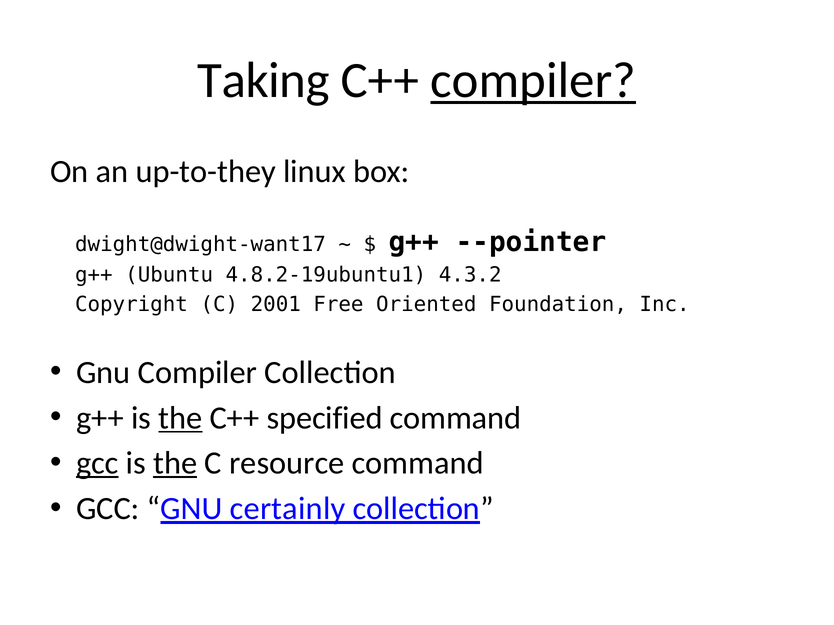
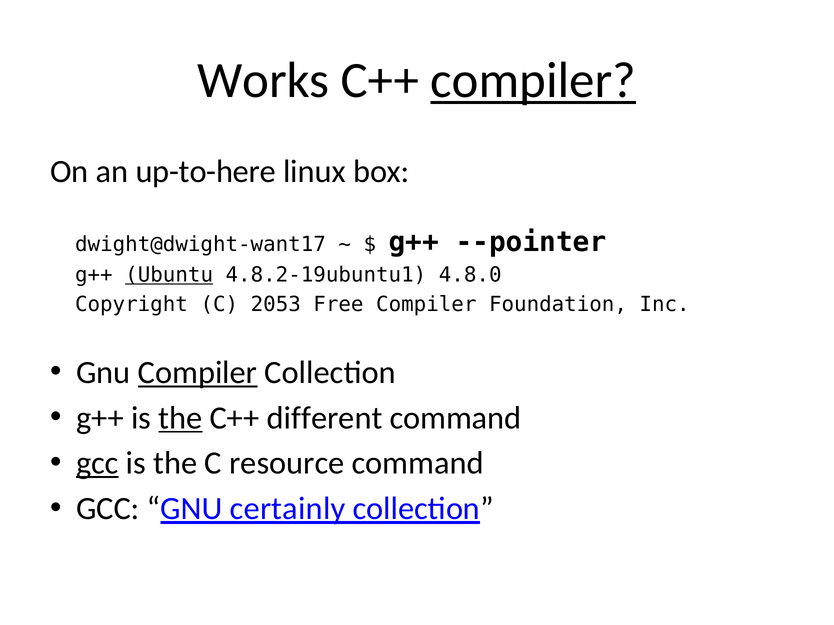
Taking: Taking -> Works (263, 81)
up-to-they: up-to-they -> up-to-here (206, 172)
Ubuntu underline: none -> present (169, 275)
4.3.2: 4.3.2 -> 4.8.0 (470, 275)
2001: 2001 -> 2053 (276, 304)
Free Oriented: Oriented -> Compiler (426, 304)
Compiler underline: none -> present (198, 373)
specified: specified -> different (325, 418)
the underline: present -> none (175, 463)
